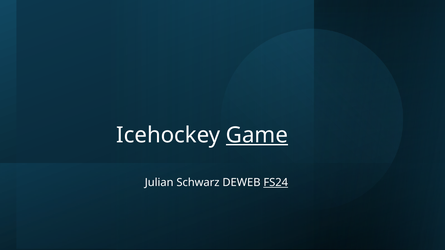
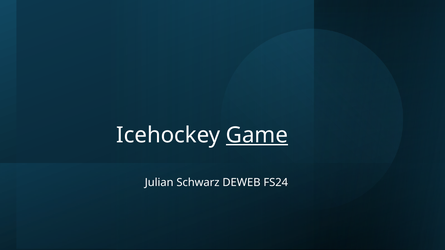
FS24 underline: present -> none (276, 183)
